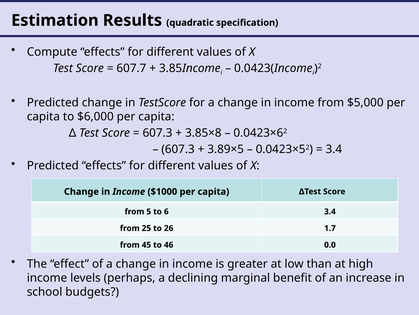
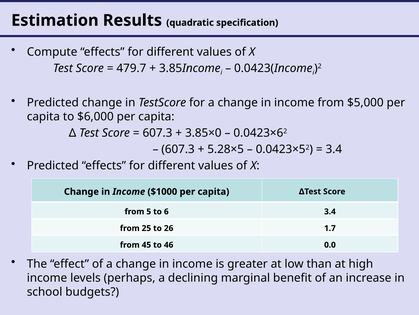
607.7: 607.7 -> 479.7 (131, 68)
3.85×8: 3.85×8 -> 3.85×0 (203, 133)
3.89×5: 3.89×5 -> 5.28×5 (226, 149)
